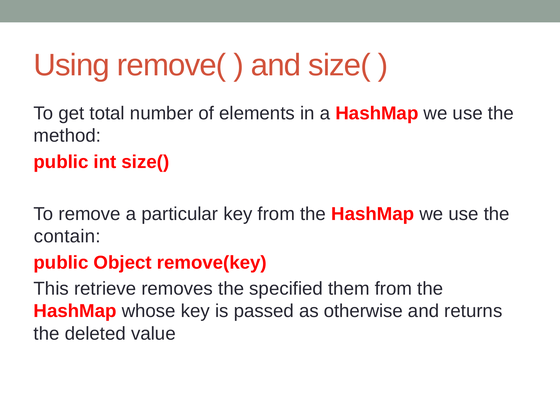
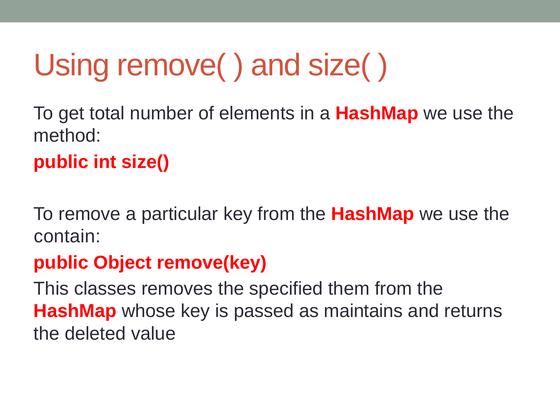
retrieve: retrieve -> classes (105, 289)
otherwise: otherwise -> maintains (363, 311)
